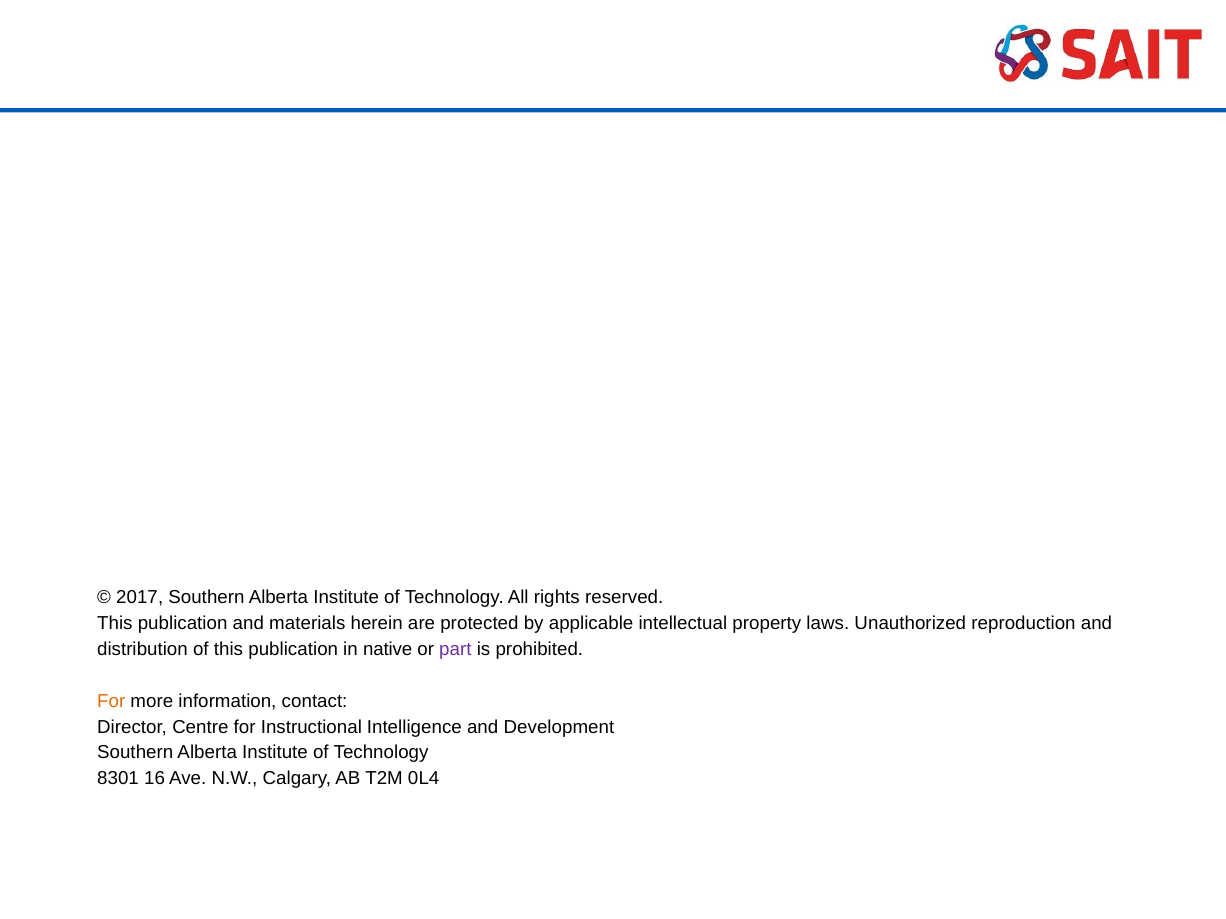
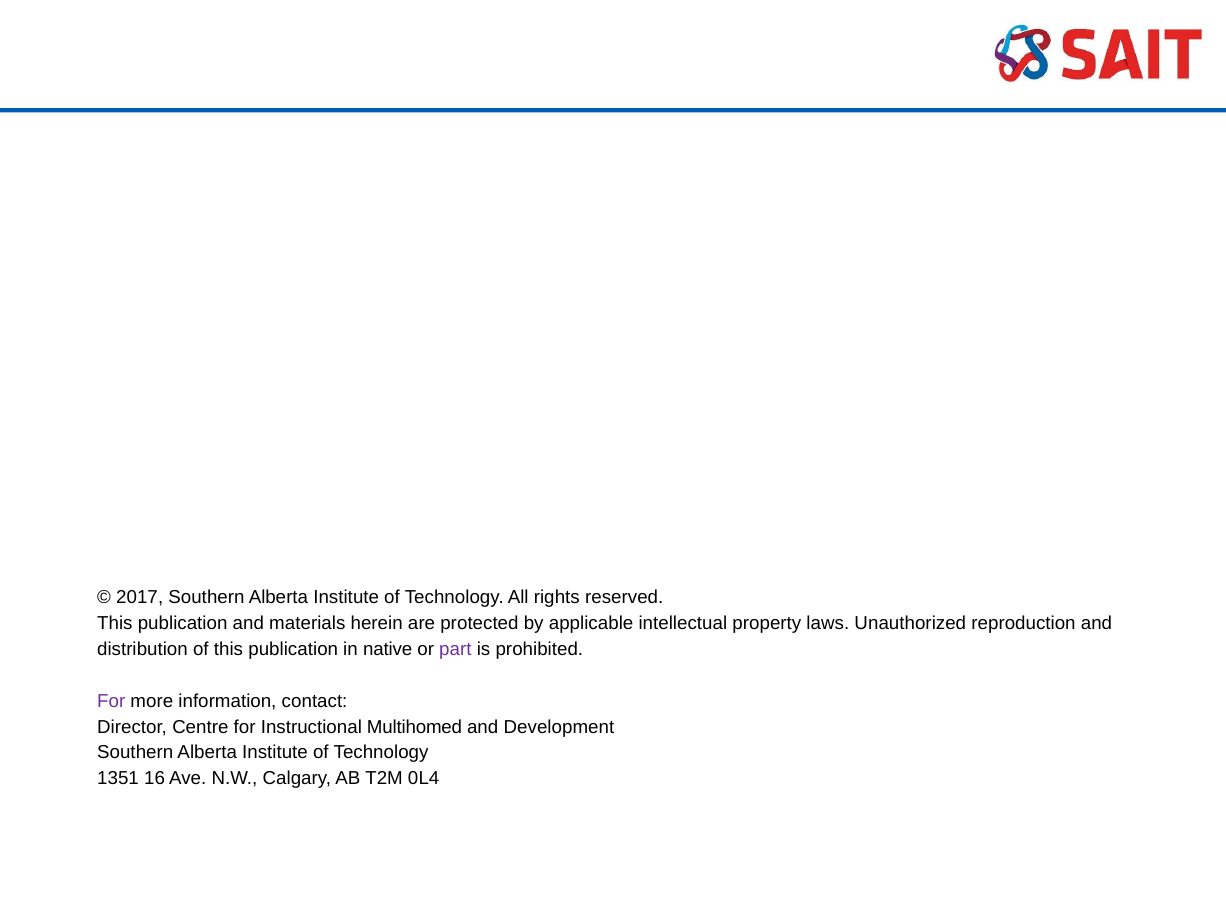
For colour: orange -> purple (111, 701)
Intelligence: Intelligence -> Multihomed (414, 727)
8301: 8301 -> 1351 (118, 779)
